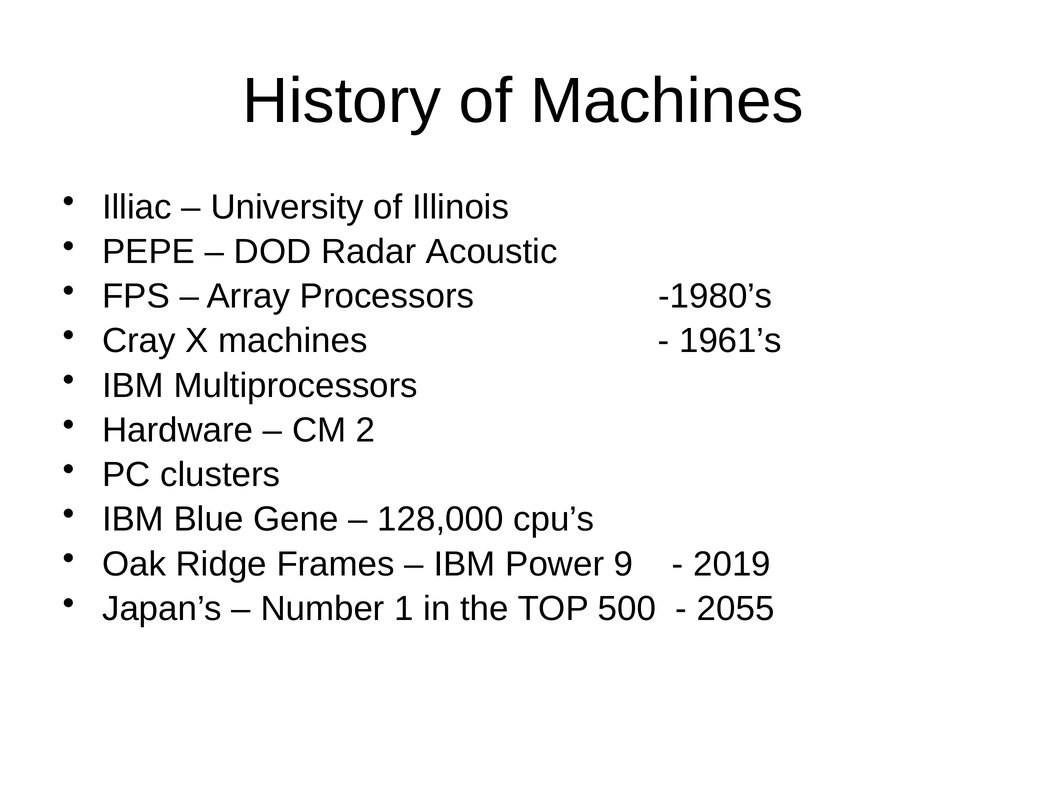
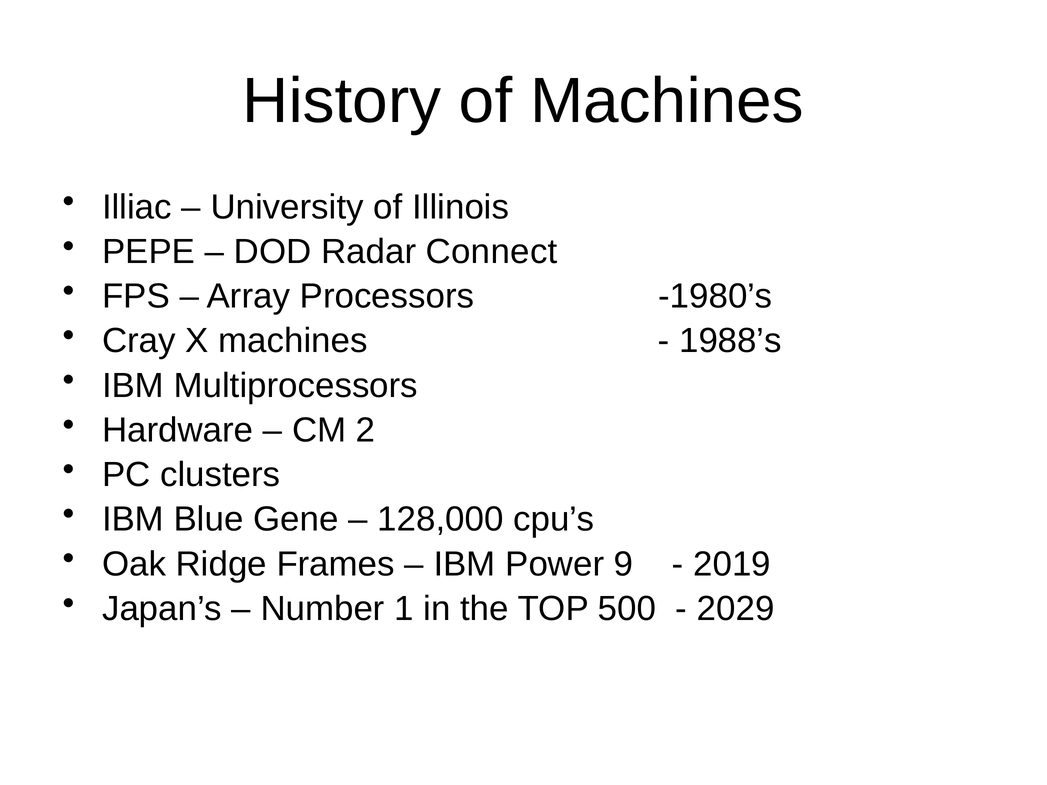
Acoustic: Acoustic -> Connect (492, 252)
1961’s: 1961’s -> 1988’s (730, 341)
2055: 2055 -> 2029 (736, 609)
